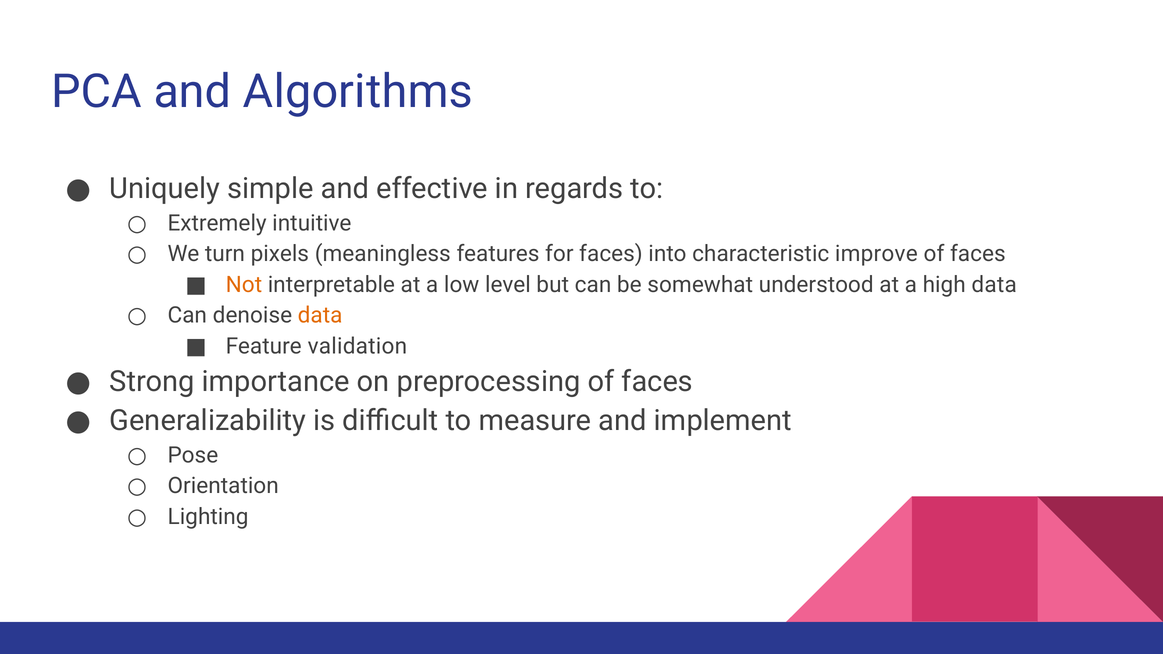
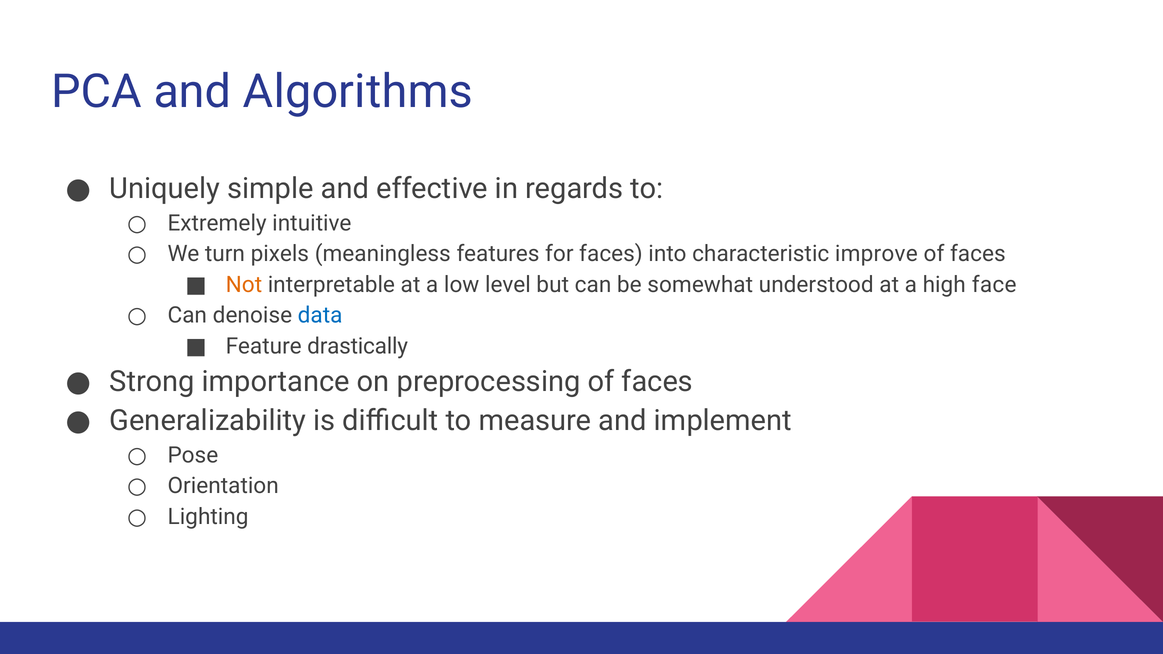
high data: data -> face (994, 285)
data colour: orange -> blue (320, 315)
validation: validation -> drastically (358, 346)
